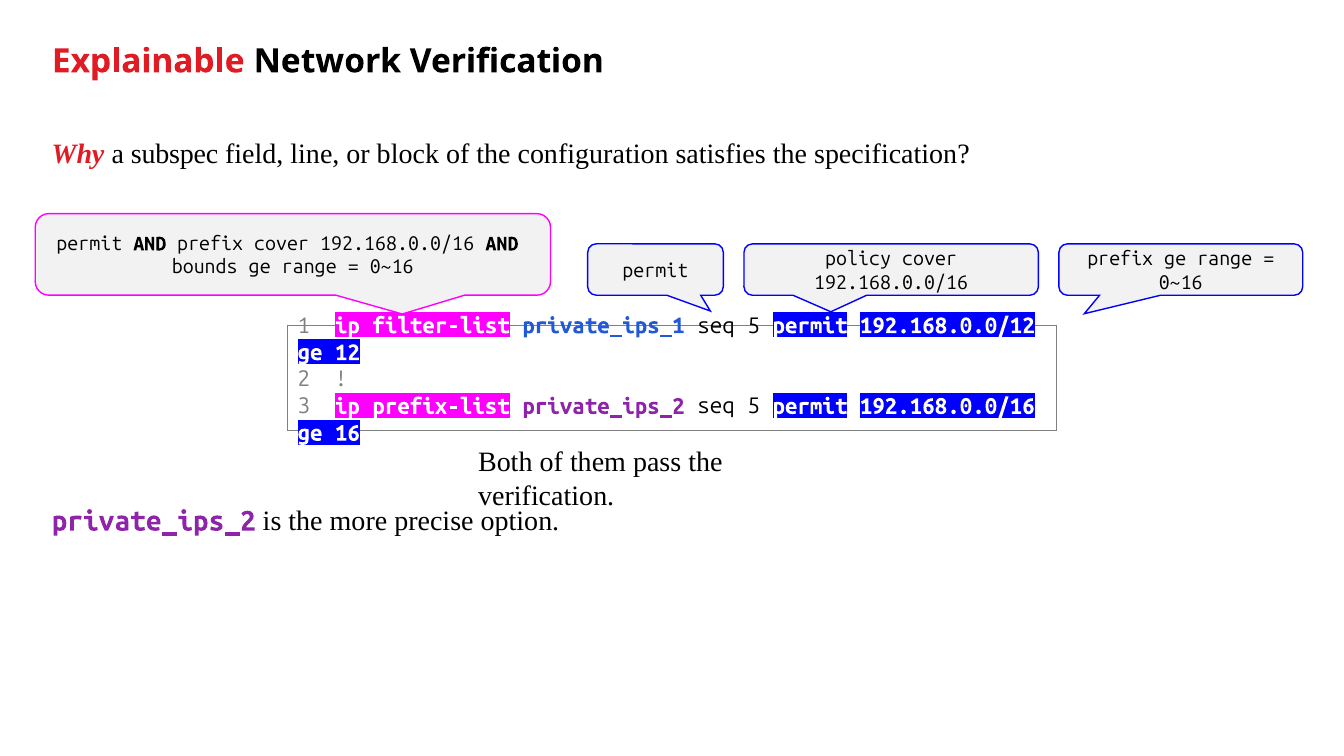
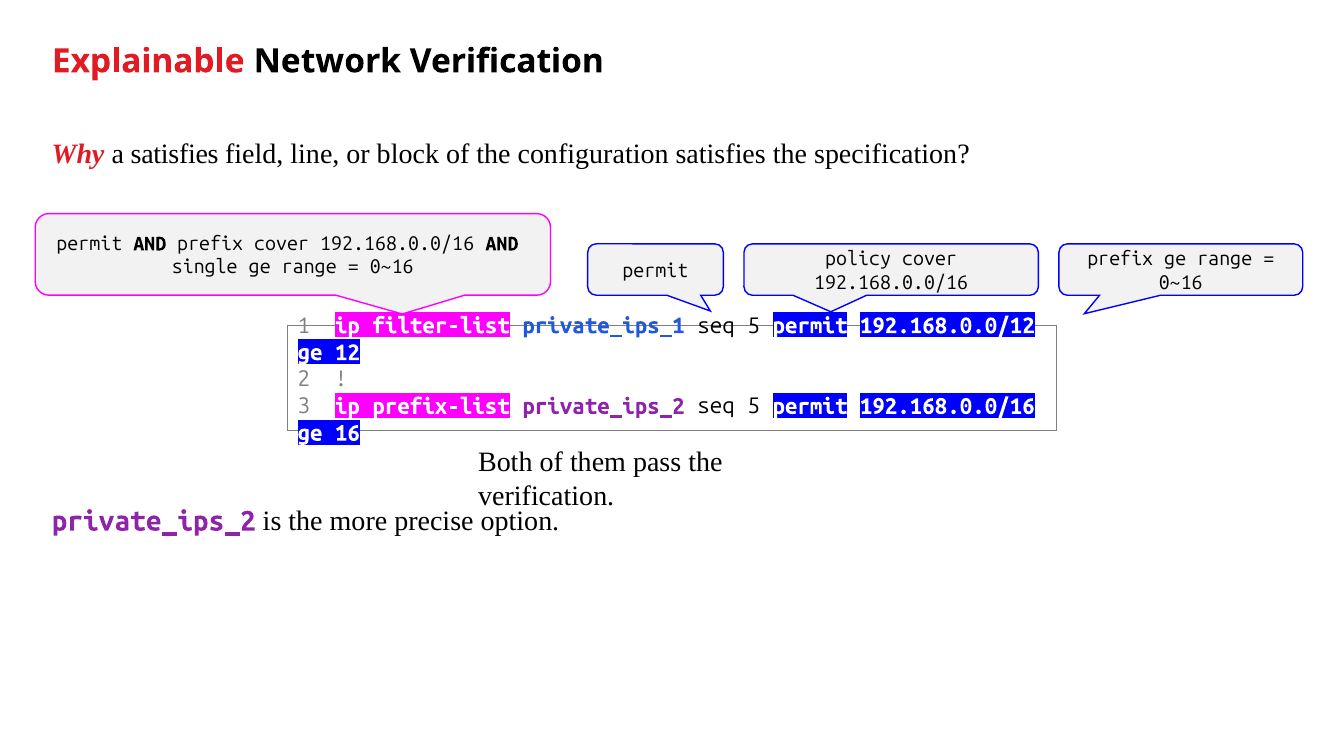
a subspec: subspec -> satisfies (175, 155)
bounds: bounds -> single (205, 268)
